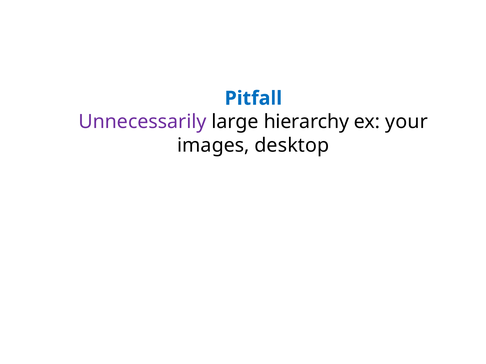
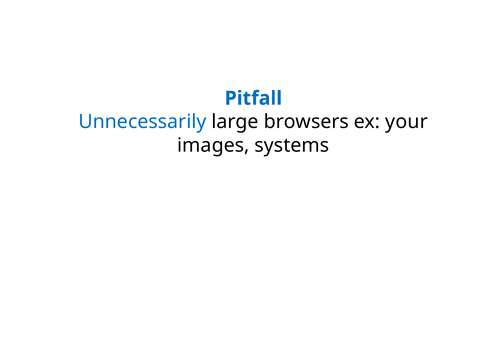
Unnecessarily colour: purple -> blue (142, 122)
hierarchy: hierarchy -> browsers (306, 122)
desktop: desktop -> systems (292, 145)
